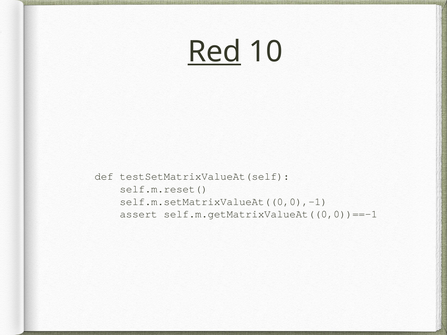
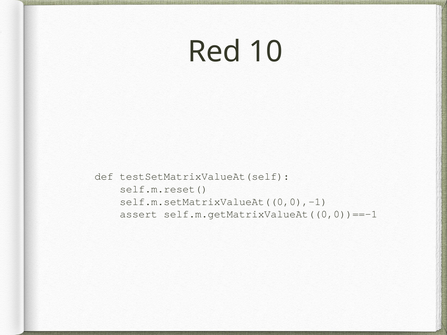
Red underline: present -> none (214, 52)
